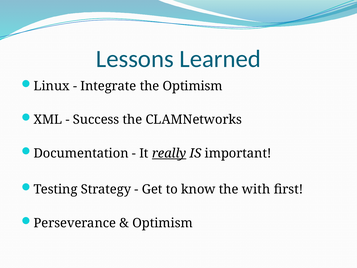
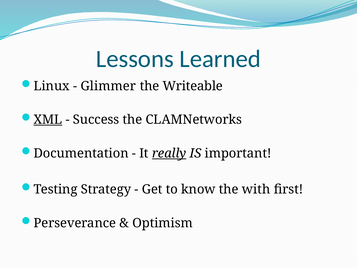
Integrate: Integrate -> Glimmer (108, 86)
the Optimism: Optimism -> Writeable (193, 86)
XML underline: none -> present (48, 120)
